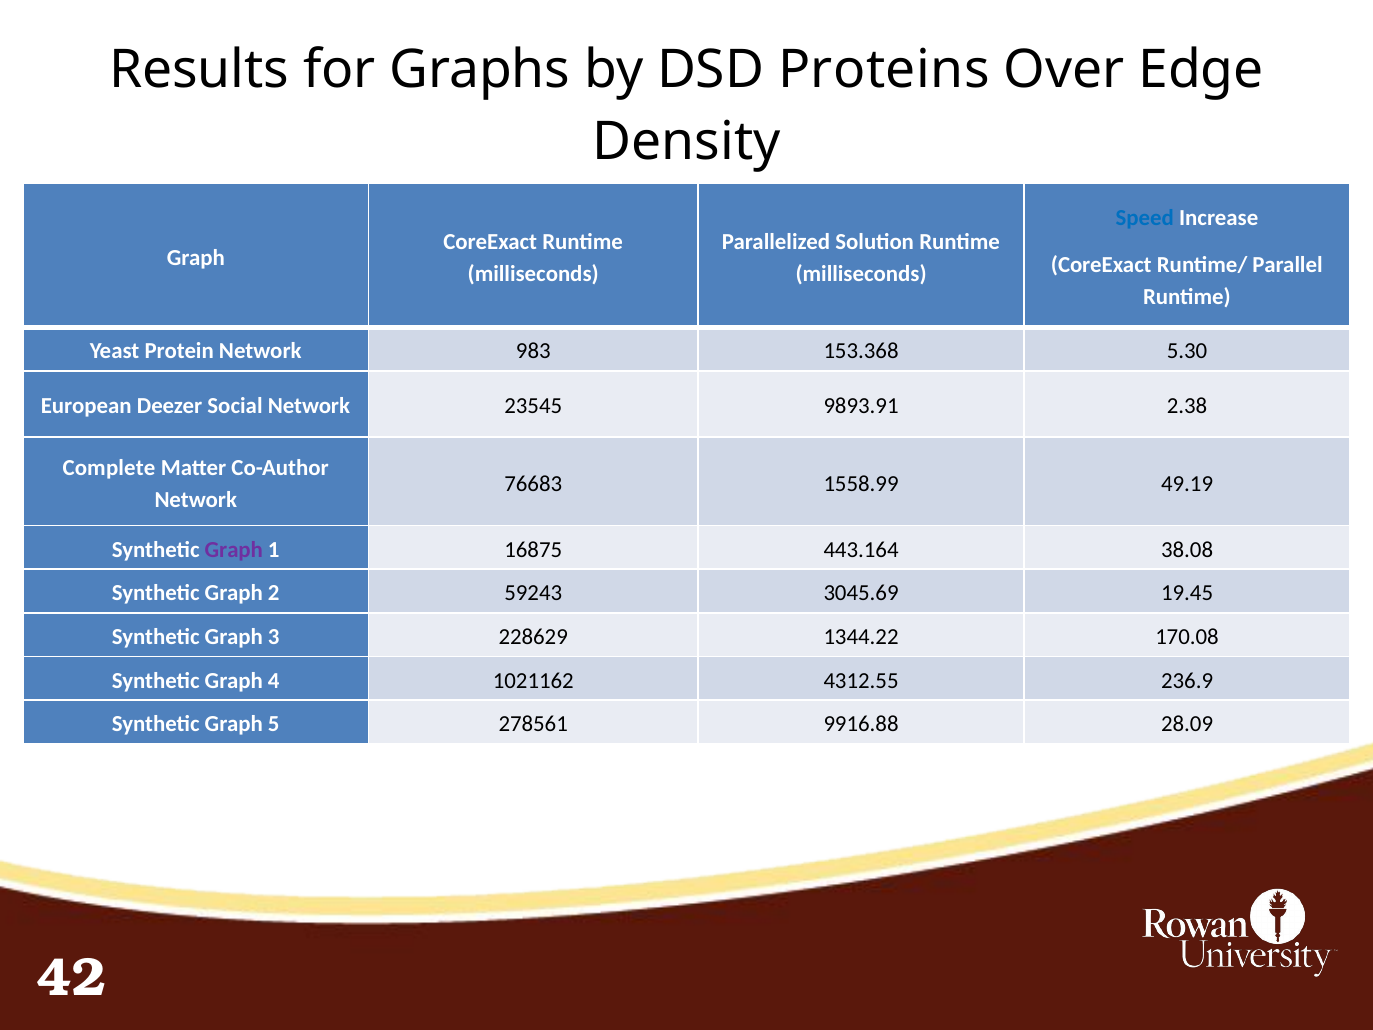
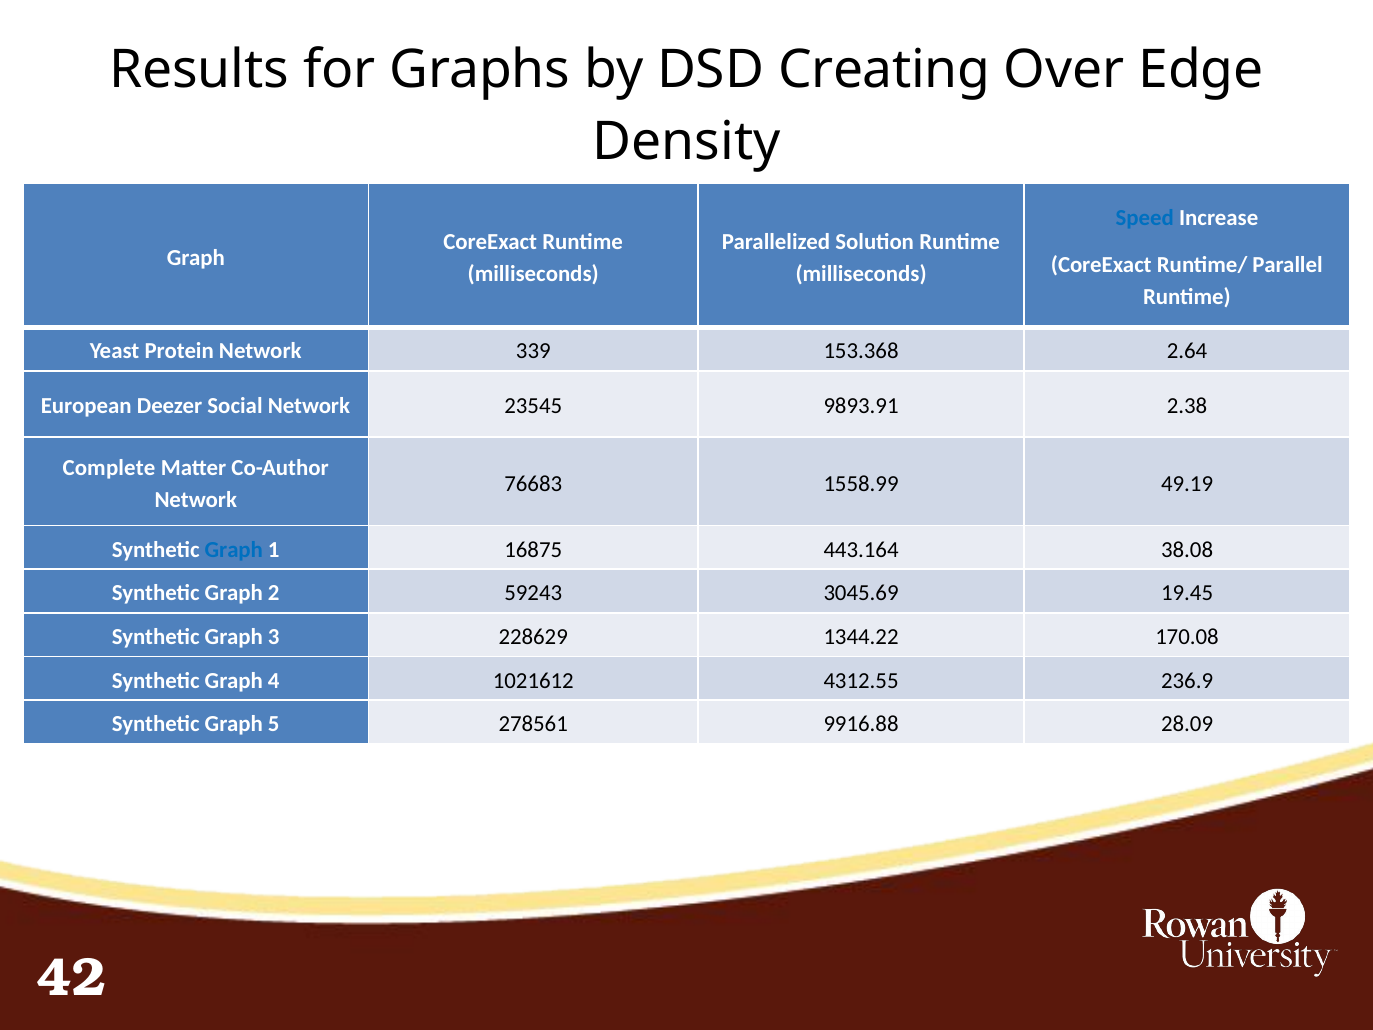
Proteins: Proteins -> Creating (884, 70)
983: 983 -> 339 (533, 351)
5.30: 5.30 -> 2.64 (1187, 351)
Graph colour: purple -> blue (234, 549)
1021162: 1021162 -> 1021612 (533, 680)
